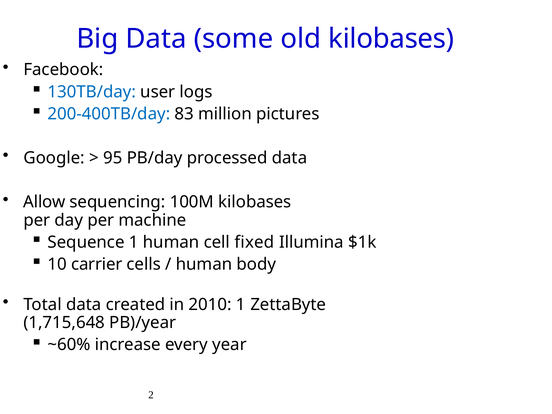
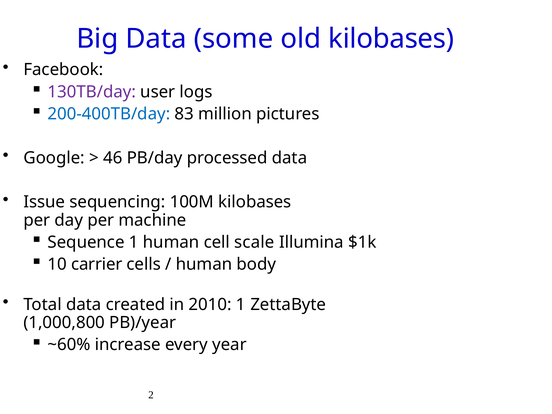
130TB/day colour: blue -> purple (92, 92)
95: 95 -> 46 (113, 158)
Allow: Allow -> Issue (44, 202)
fixed: fixed -> scale (254, 242)
1,715,648: 1,715,648 -> 1,000,800 (64, 323)
